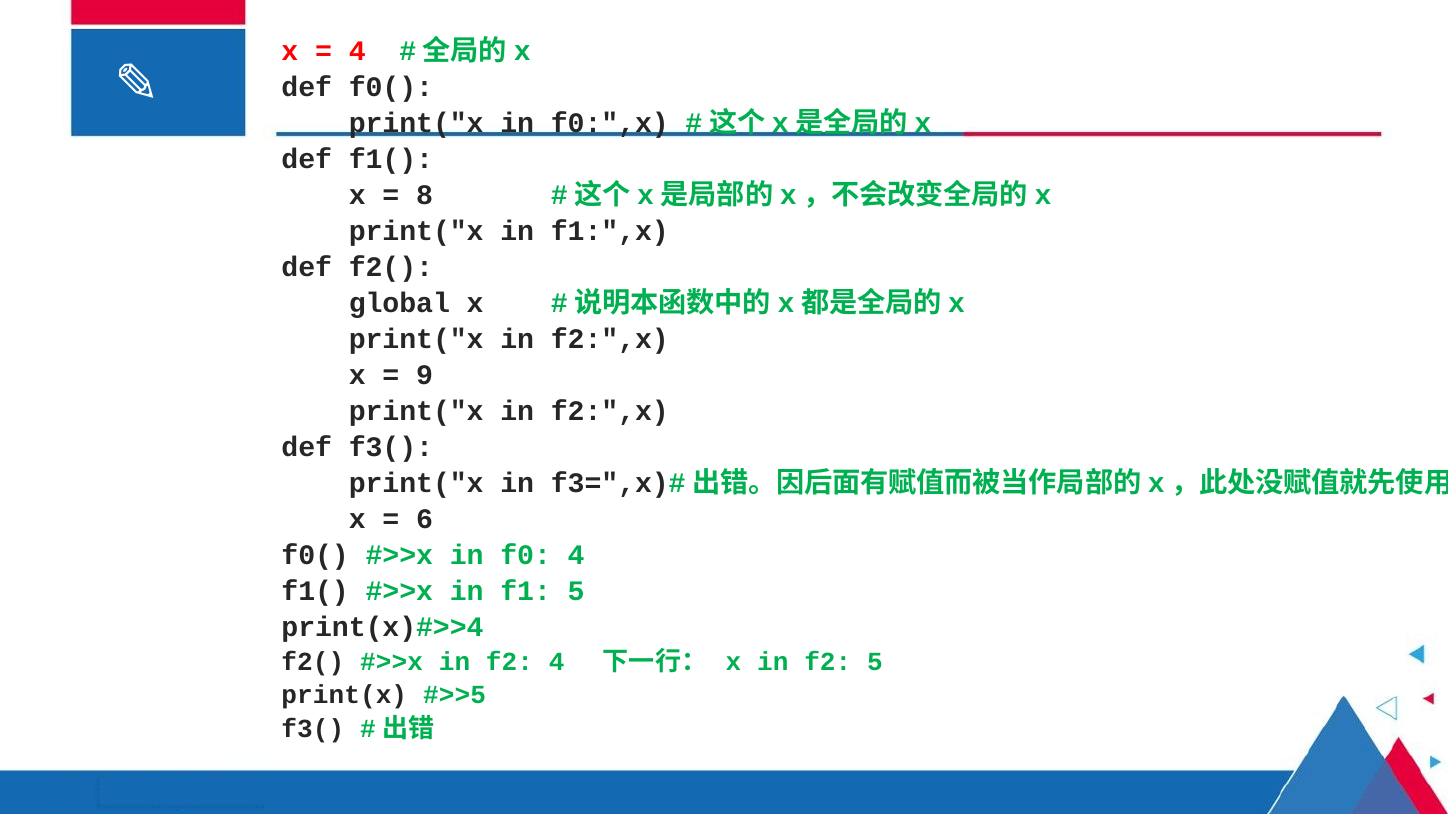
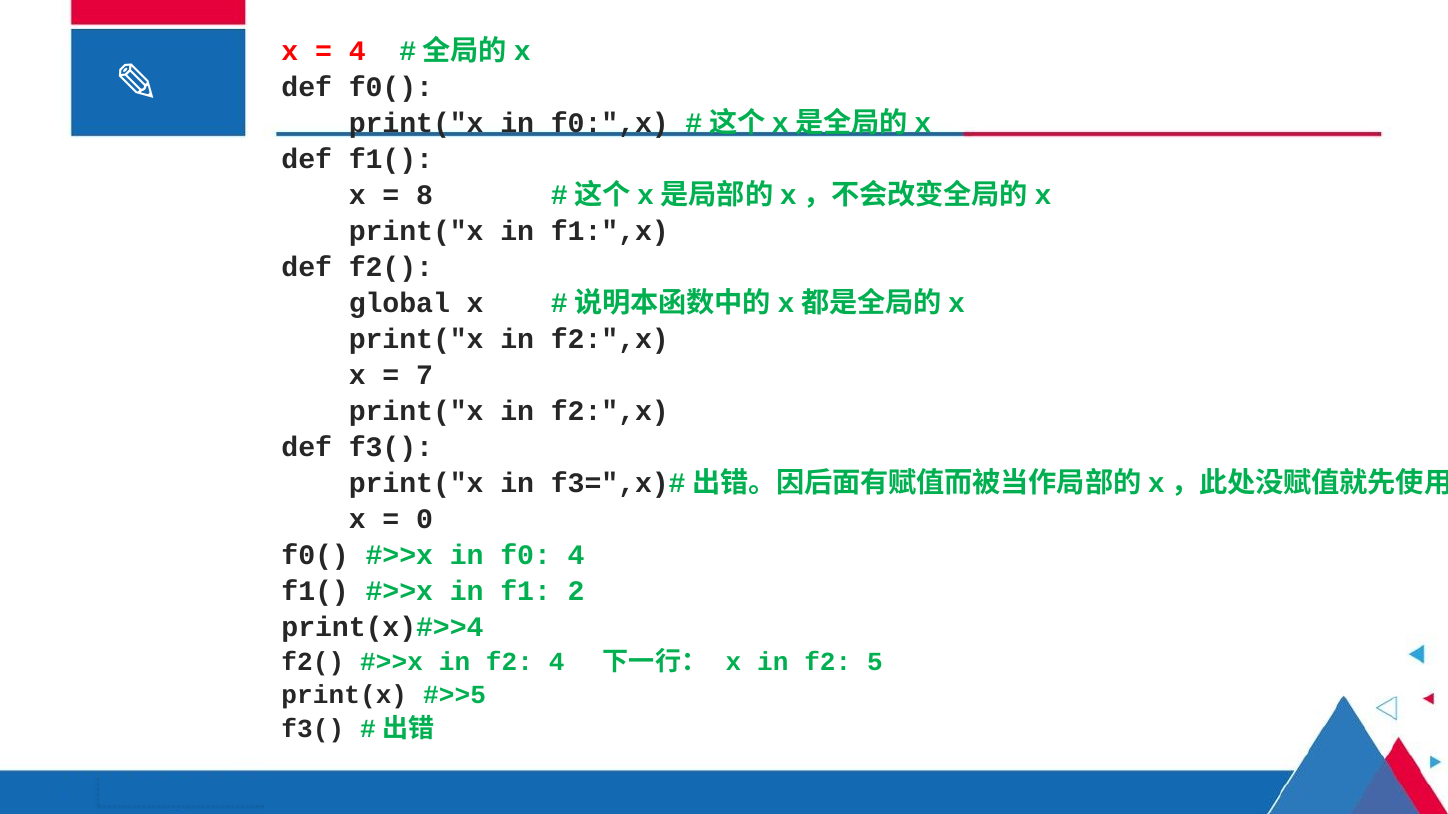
9: 9 -> 7 (425, 375)
6: 6 -> 0 (425, 519)
f1 5: 5 -> 2 (576, 592)
